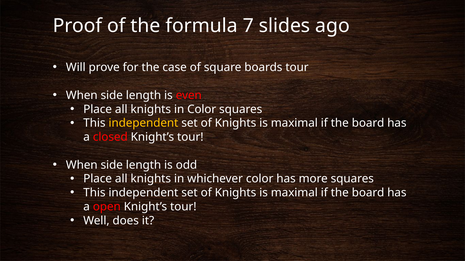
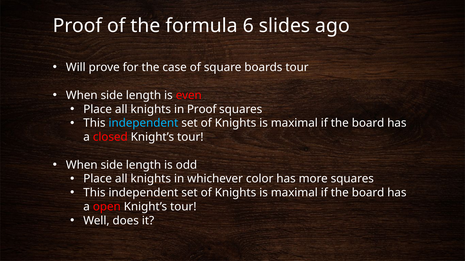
7: 7 -> 6 (248, 26)
in Color: Color -> Proof (202, 109)
independent colour: yellow -> light blue (143, 123)
